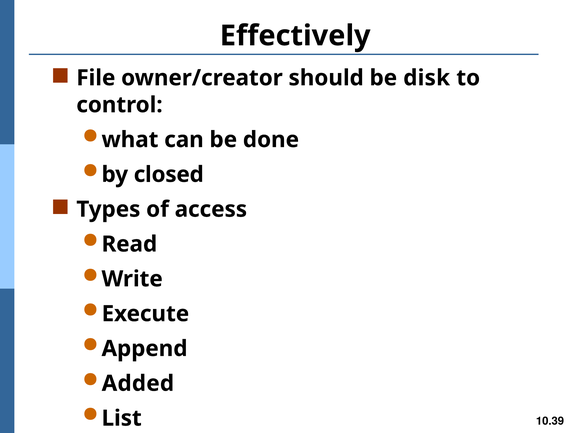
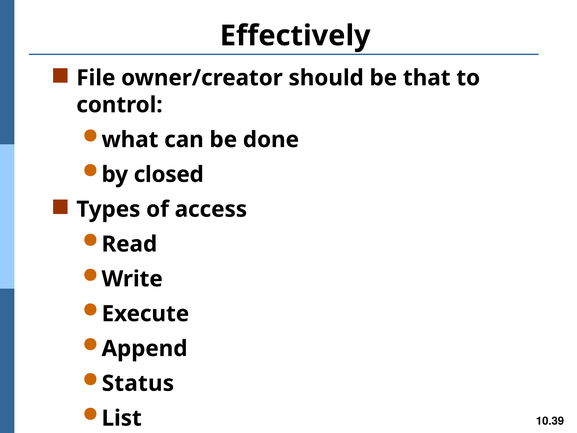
disk: disk -> that (427, 78)
Added: Added -> Status (138, 383)
